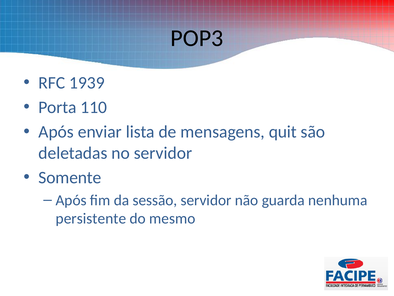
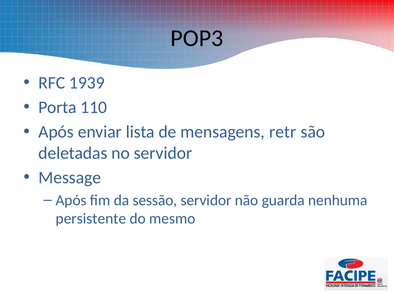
quit: quit -> retr (283, 132)
Somente: Somente -> Message (70, 177)
